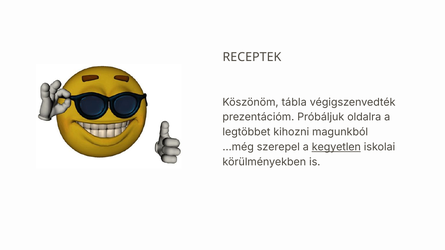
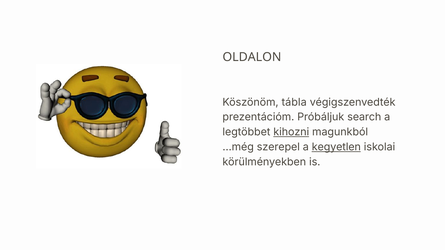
RECEPTEK: RECEPTEK -> OLDALON (252, 57)
oldalra: oldalra -> search (364, 117)
kihozni underline: none -> present (291, 132)
